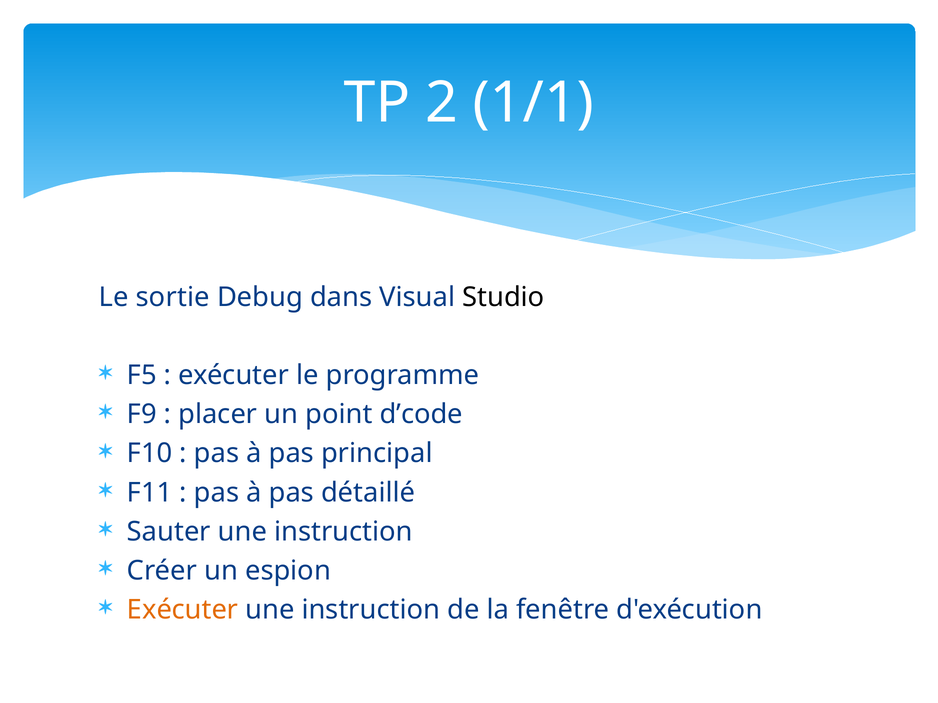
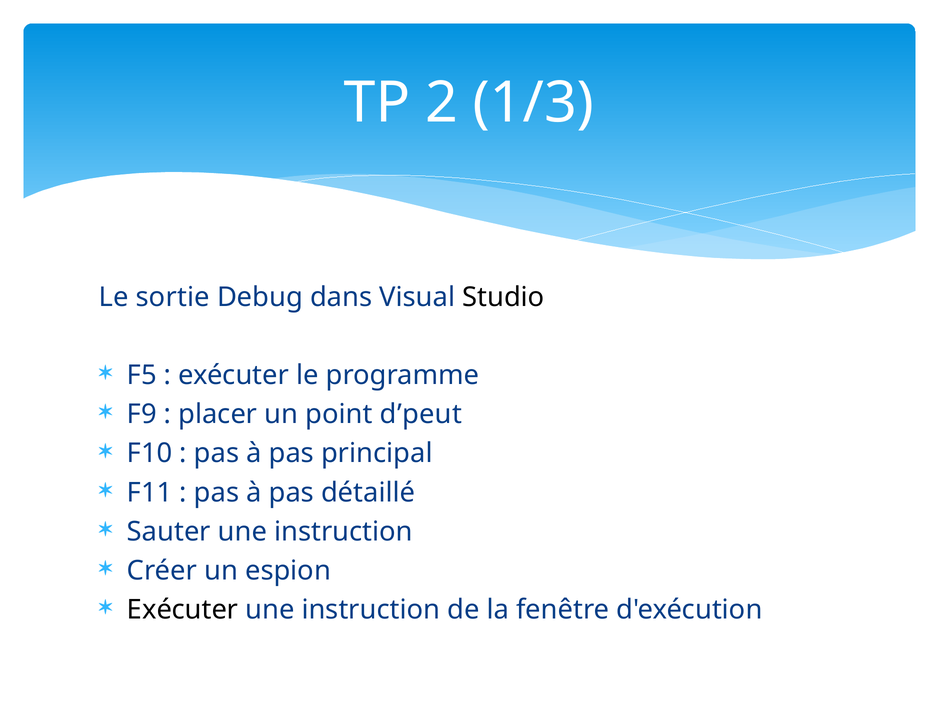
1/1: 1/1 -> 1/3 (533, 103)
d’code: d’code -> d’peut (421, 415)
Exécuter colour: orange -> black (183, 610)
